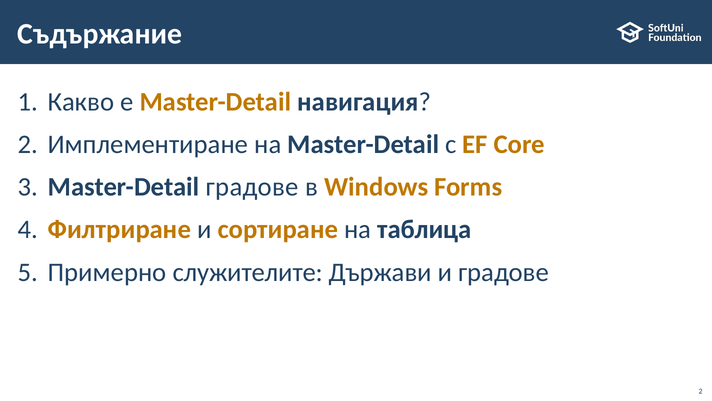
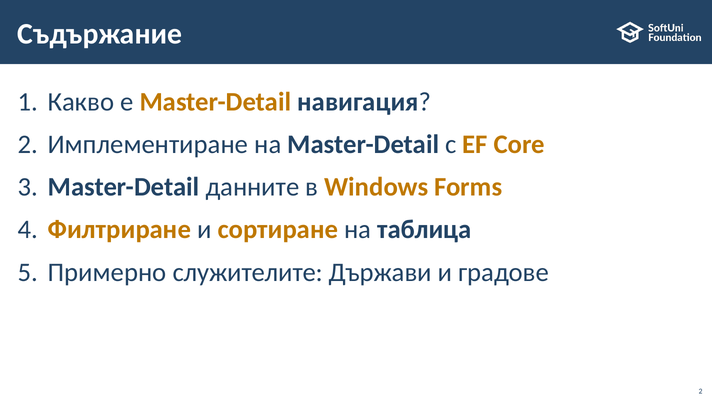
Master-Detail градове: градове -> данните (252, 187)
